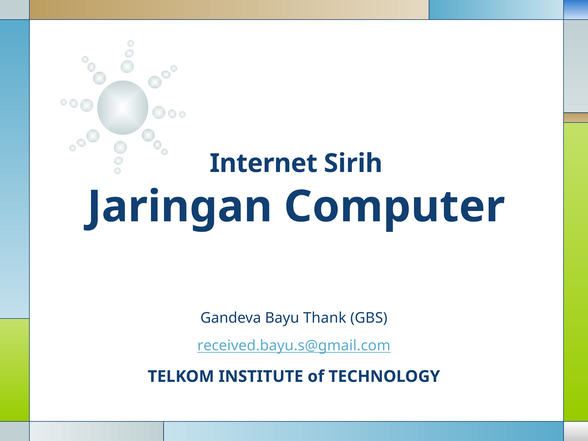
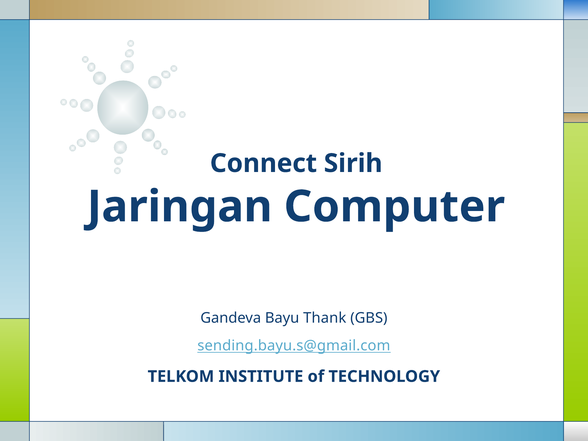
Internet: Internet -> Connect (264, 163)
received.bayu.s@gmail.com: received.bayu.s@gmail.com -> sending.bayu.s@gmail.com (294, 346)
